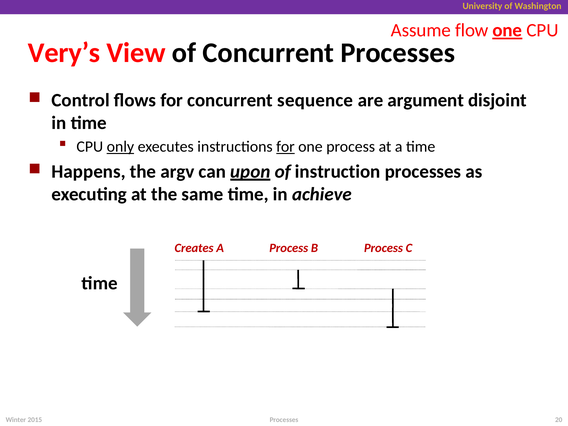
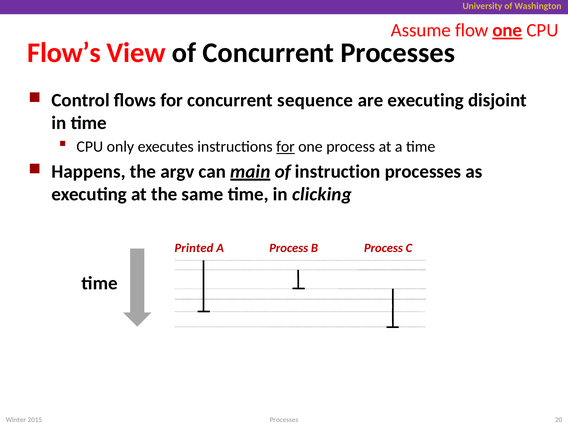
Very’s: Very’s -> Flow’s (64, 53)
are argument: argument -> executing (426, 100)
only underline: present -> none (120, 147)
upon: upon -> main (250, 171)
achieve: achieve -> clicking (322, 194)
Creates: Creates -> Printed (194, 248)
